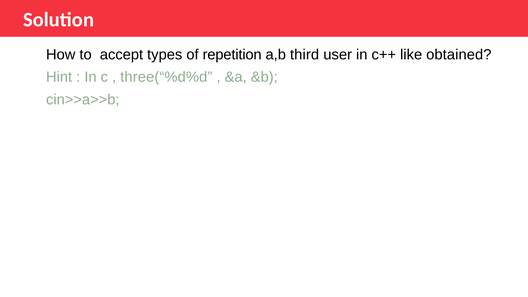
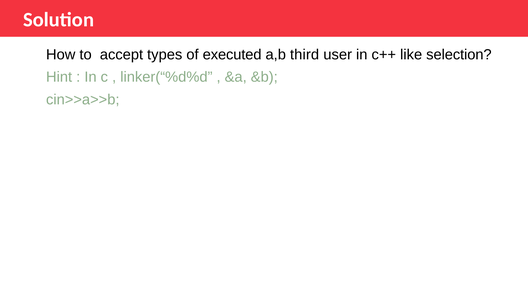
repetition: repetition -> executed (232, 55)
obtained: obtained -> selection (459, 55)
three(“%d%d: three(“%d%d -> linker(“%d%d (166, 77)
